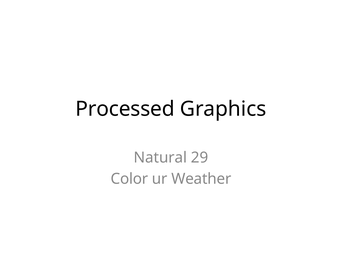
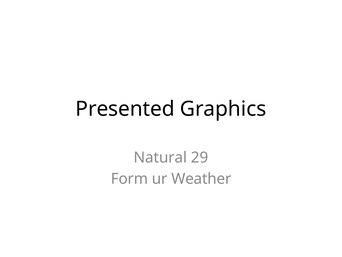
Processed: Processed -> Presented (125, 109)
Color: Color -> Form (129, 179)
